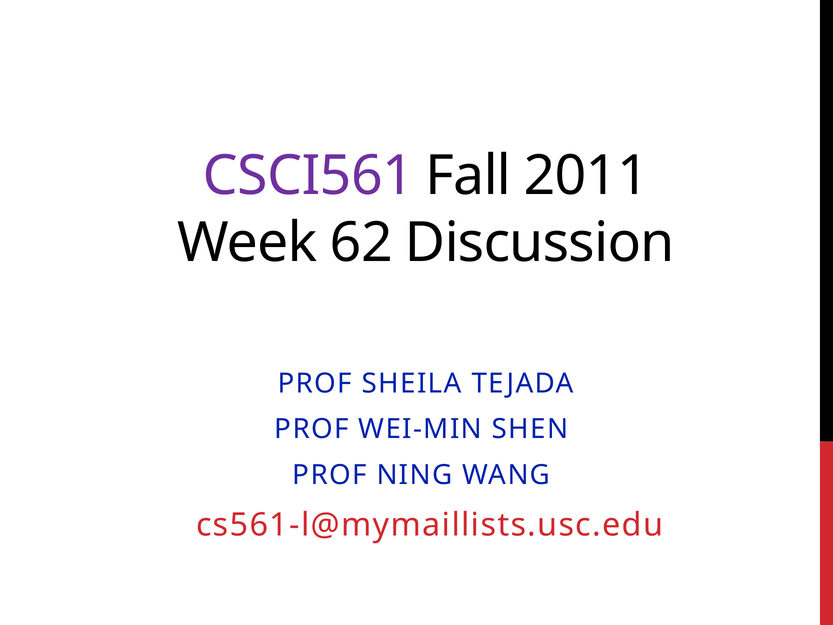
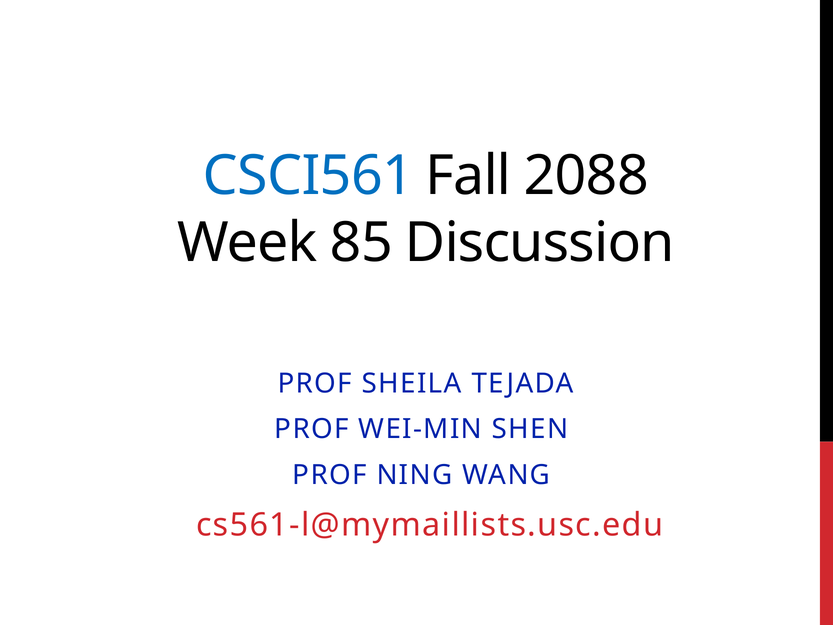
CSCI561 colour: purple -> blue (308, 176)
2011: 2011 -> 2088 (586, 176)
62: 62 -> 85 (361, 243)
